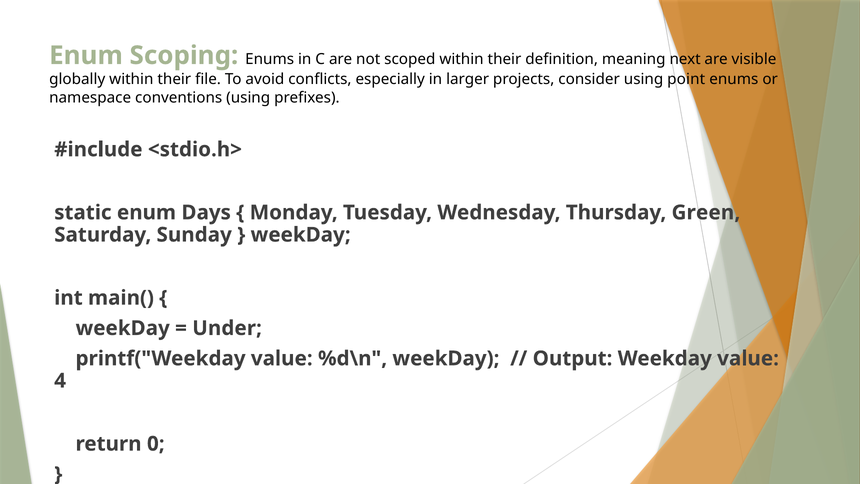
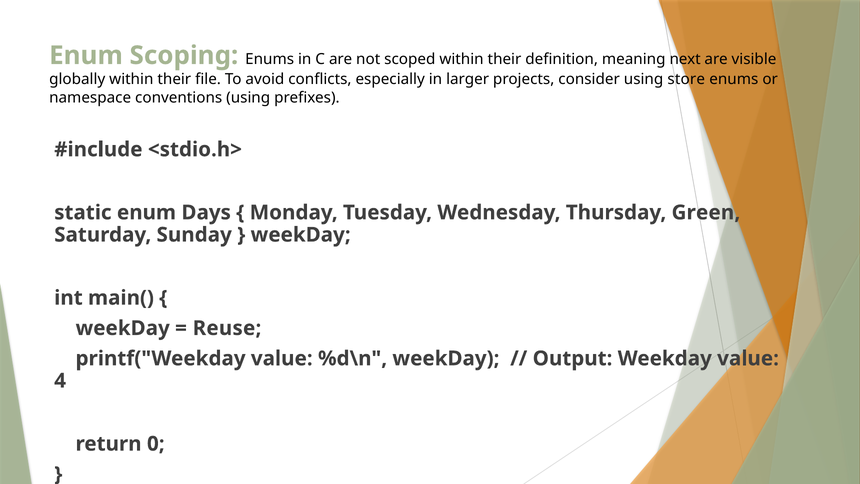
point: point -> store (686, 79)
Under: Under -> Reuse (227, 328)
